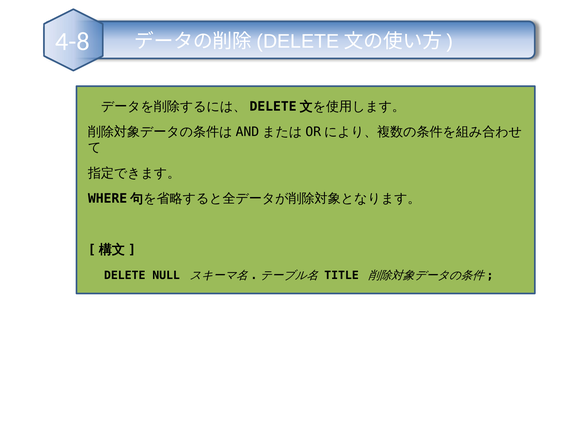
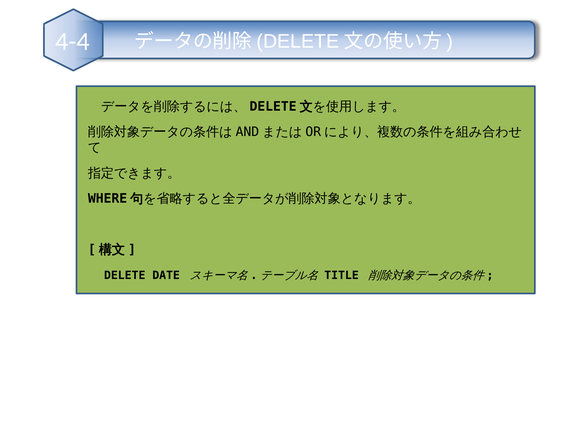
4-8: 4-8 -> 4-4 (72, 42)
NULL: NULL -> DATE (166, 276)
